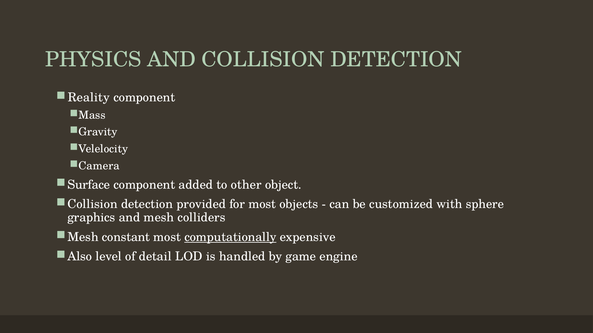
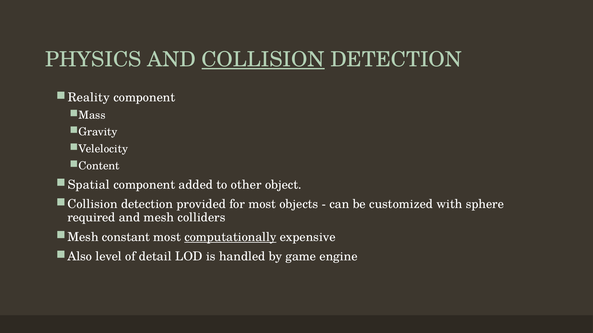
COLLISION underline: none -> present (263, 60)
Camera: Camera -> Content (99, 166)
Surface: Surface -> Spatial (89, 185)
graphics: graphics -> required (91, 218)
